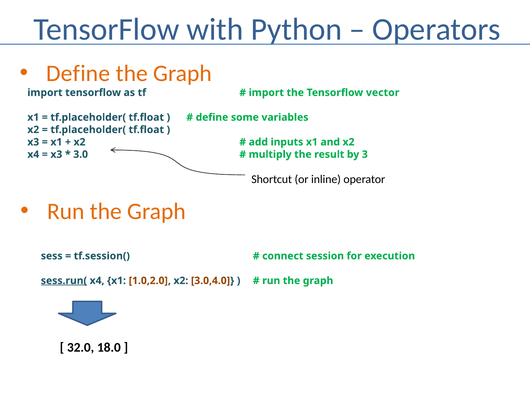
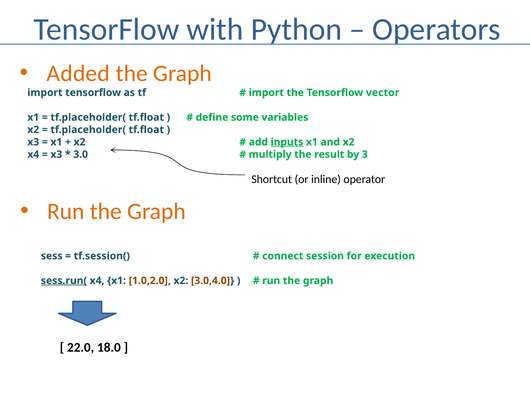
Define: Define -> Added (78, 74)
inputs underline: none -> present (287, 142)
32.0: 32.0 -> 22.0 (81, 348)
